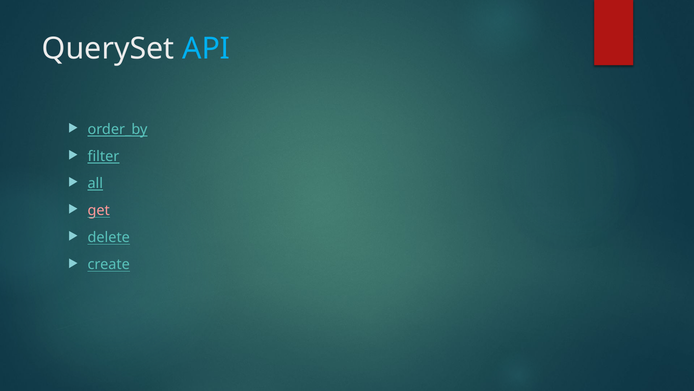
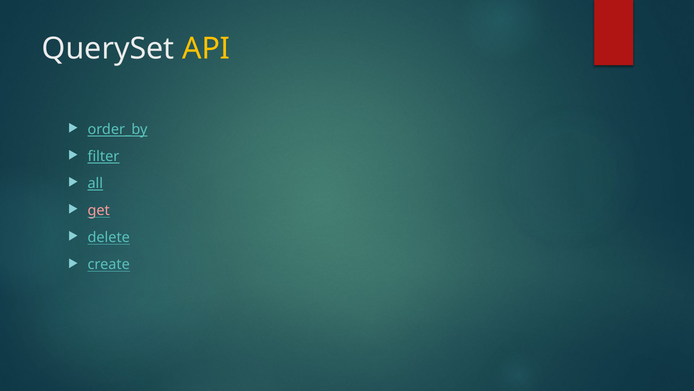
API colour: light blue -> yellow (206, 49)
